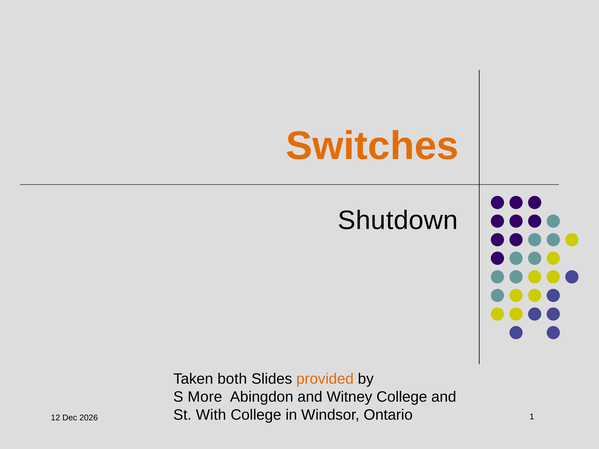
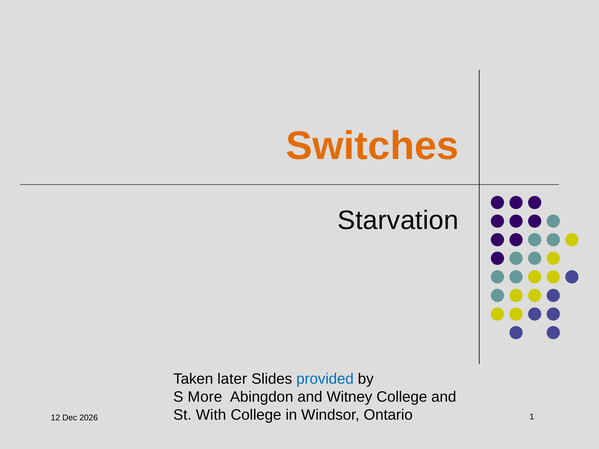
Shutdown: Shutdown -> Starvation (398, 221)
both: both -> later (232, 379)
provided colour: orange -> blue (325, 379)
